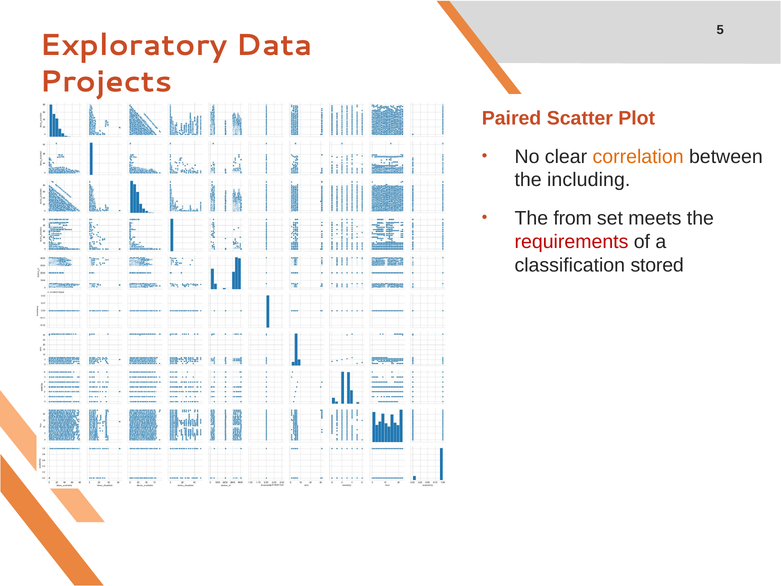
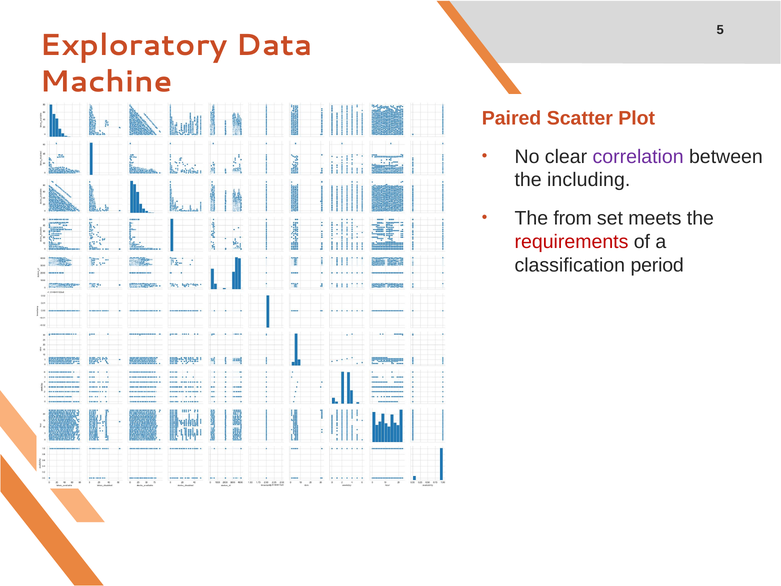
Projects: Projects -> Machine (106, 82)
correlation colour: orange -> purple (638, 156)
stored: stored -> period (657, 265)
